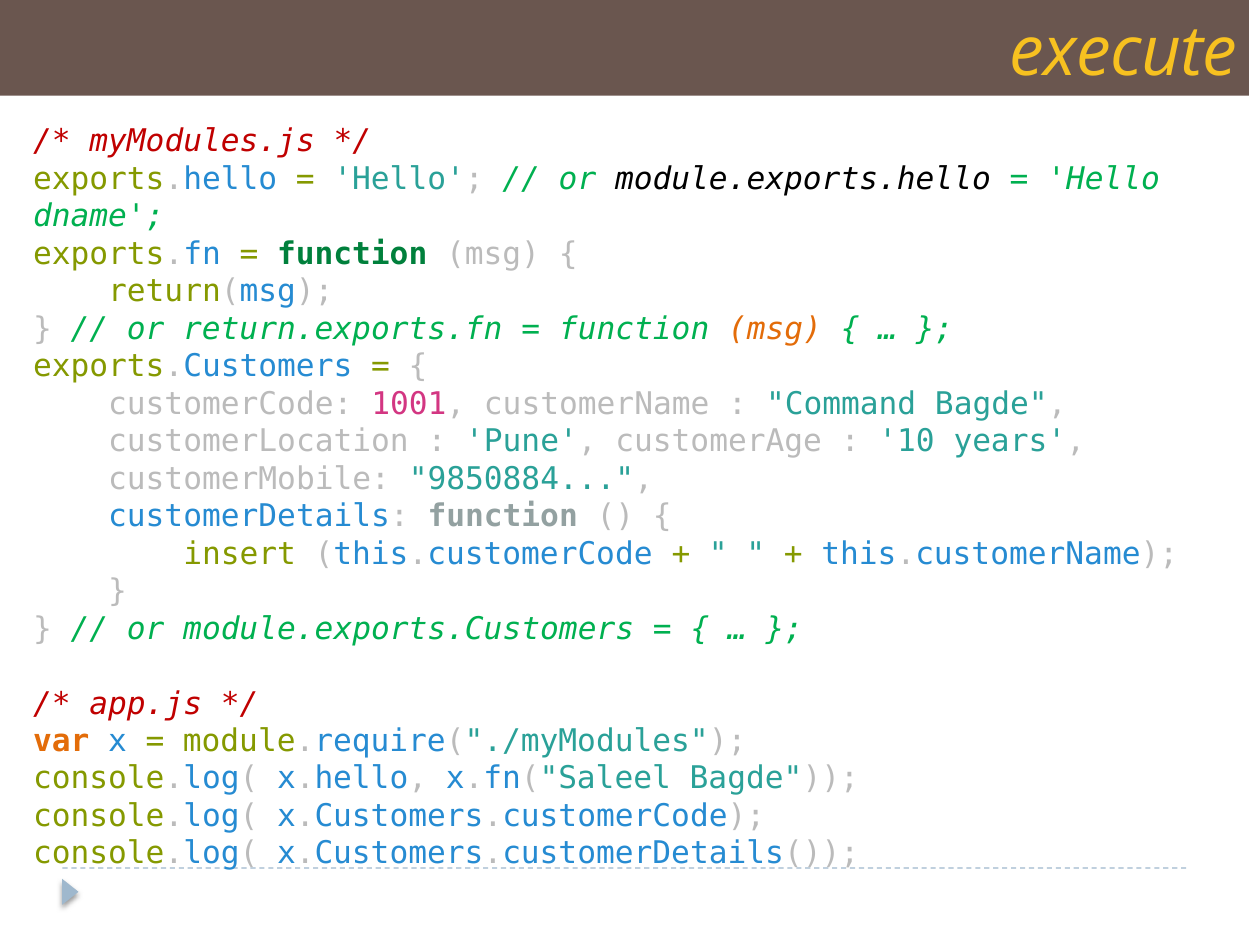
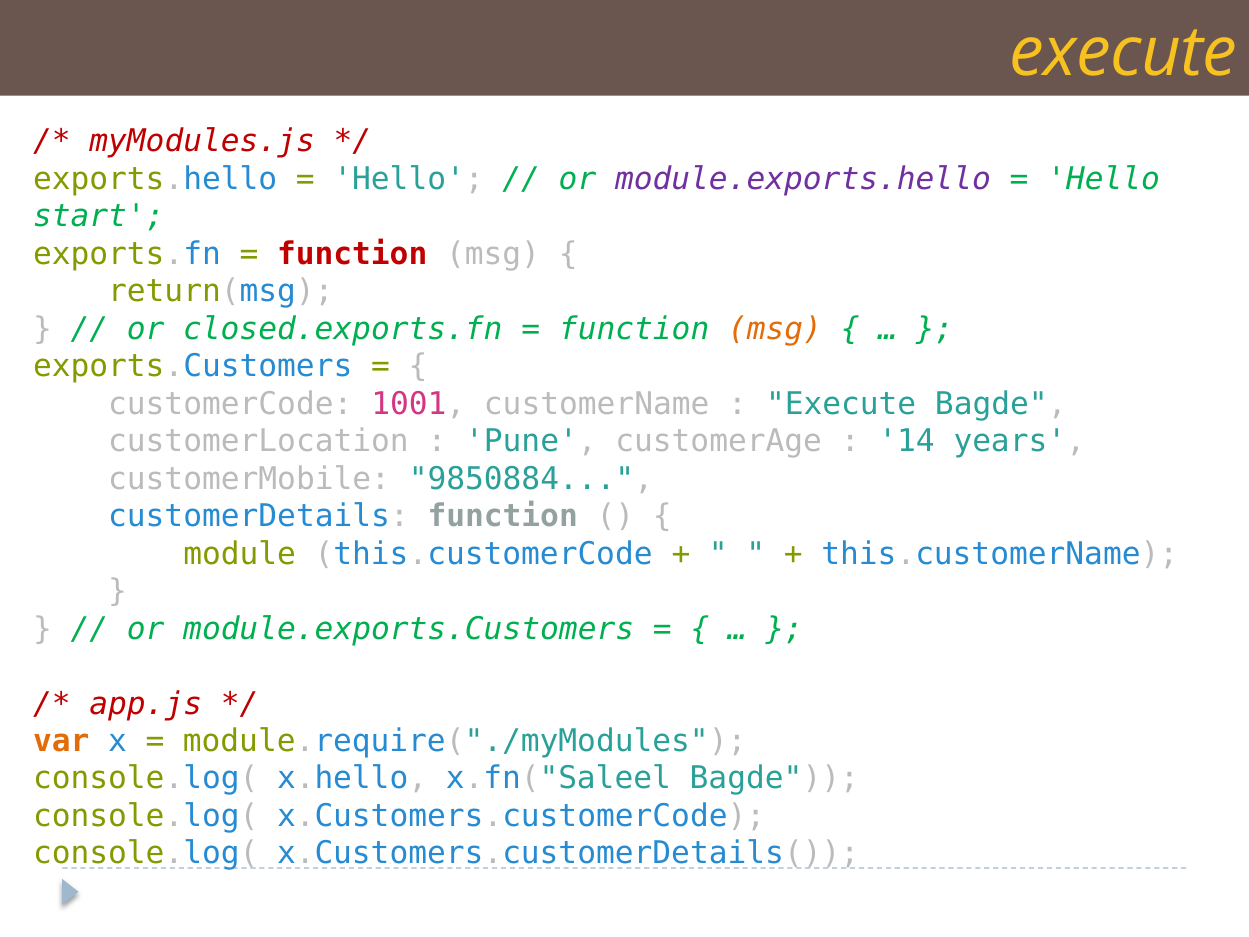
module.exports.hello colour: black -> purple (803, 179)
dname: dname -> start (99, 216)
function colour: green -> red (352, 254)
return.exports.fn: return.exports.fn -> closed.exports.fn (343, 329)
Command: Command -> Execute (841, 404)
10: 10 -> 14 (907, 441)
insert: insert -> module (240, 554)
